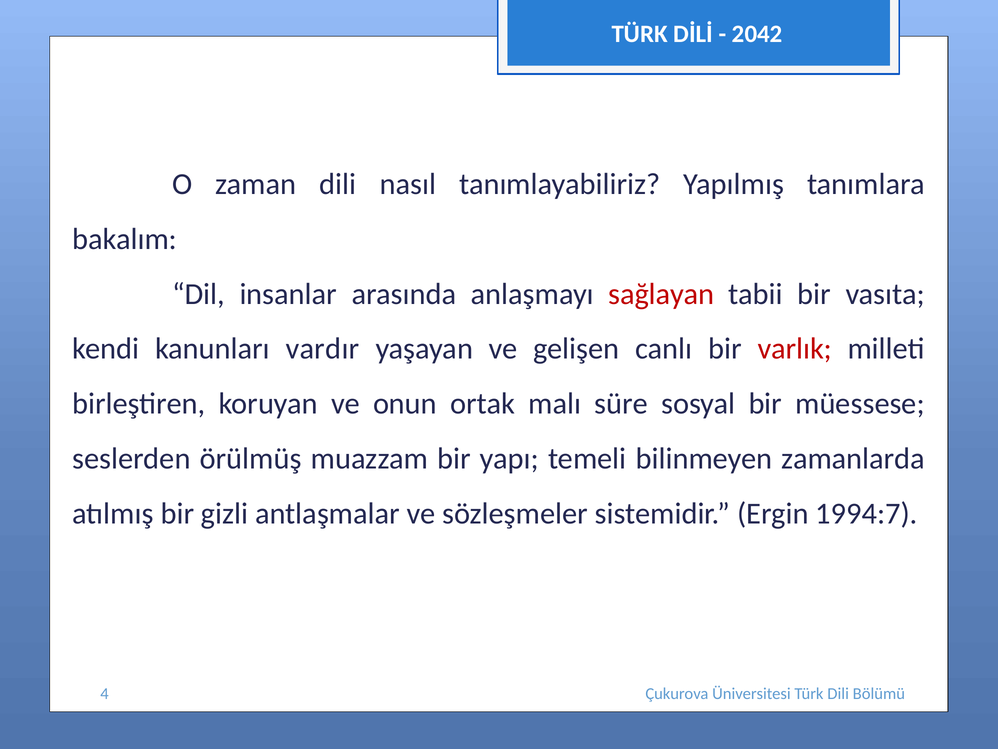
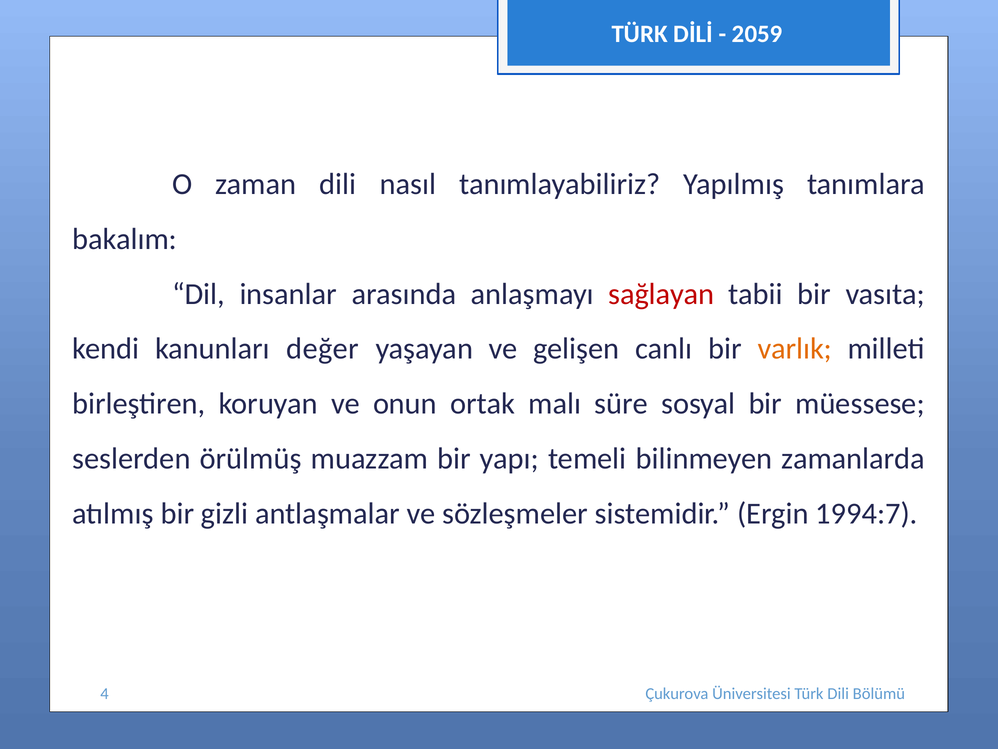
2042: 2042 -> 2059 (757, 34)
vardır: vardır -> değer (322, 349)
varlık colour: red -> orange (795, 349)
